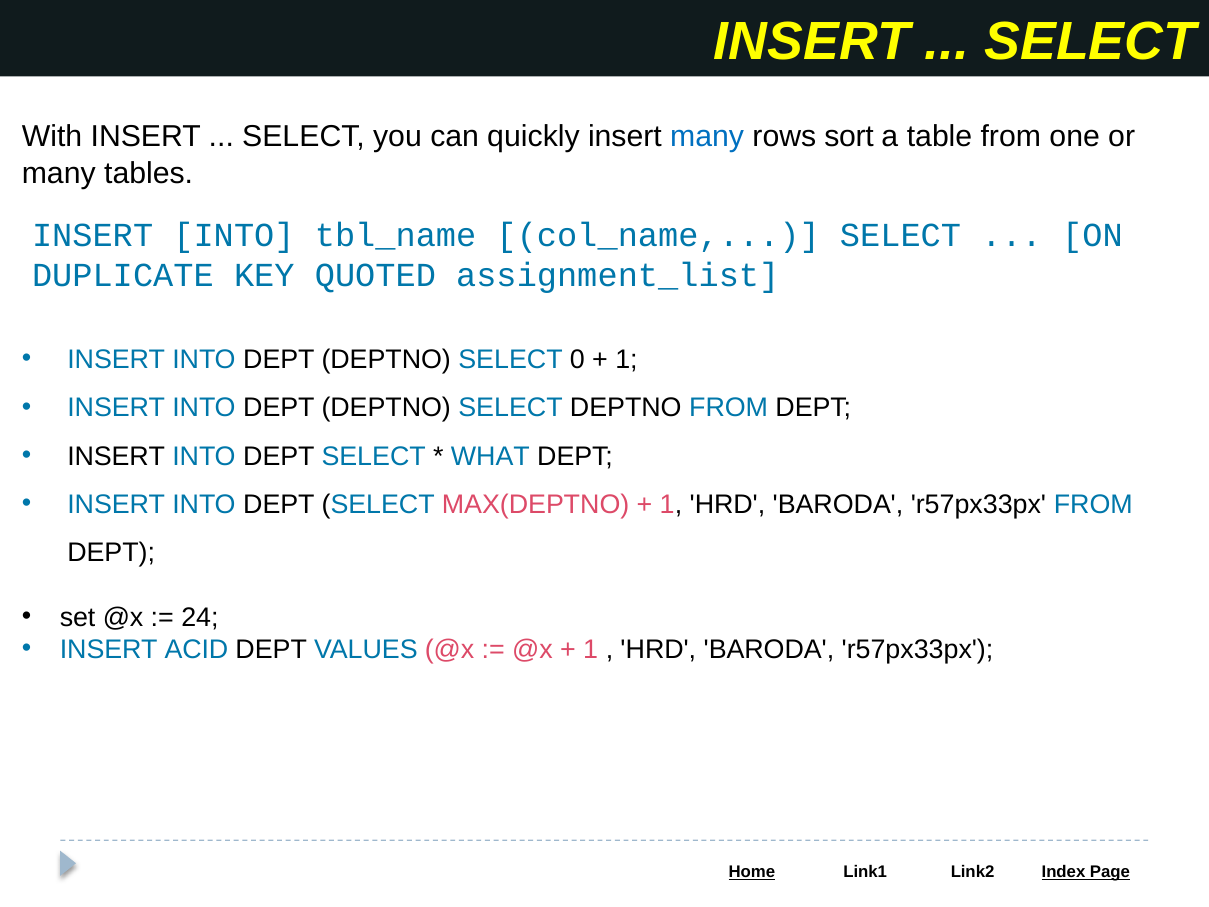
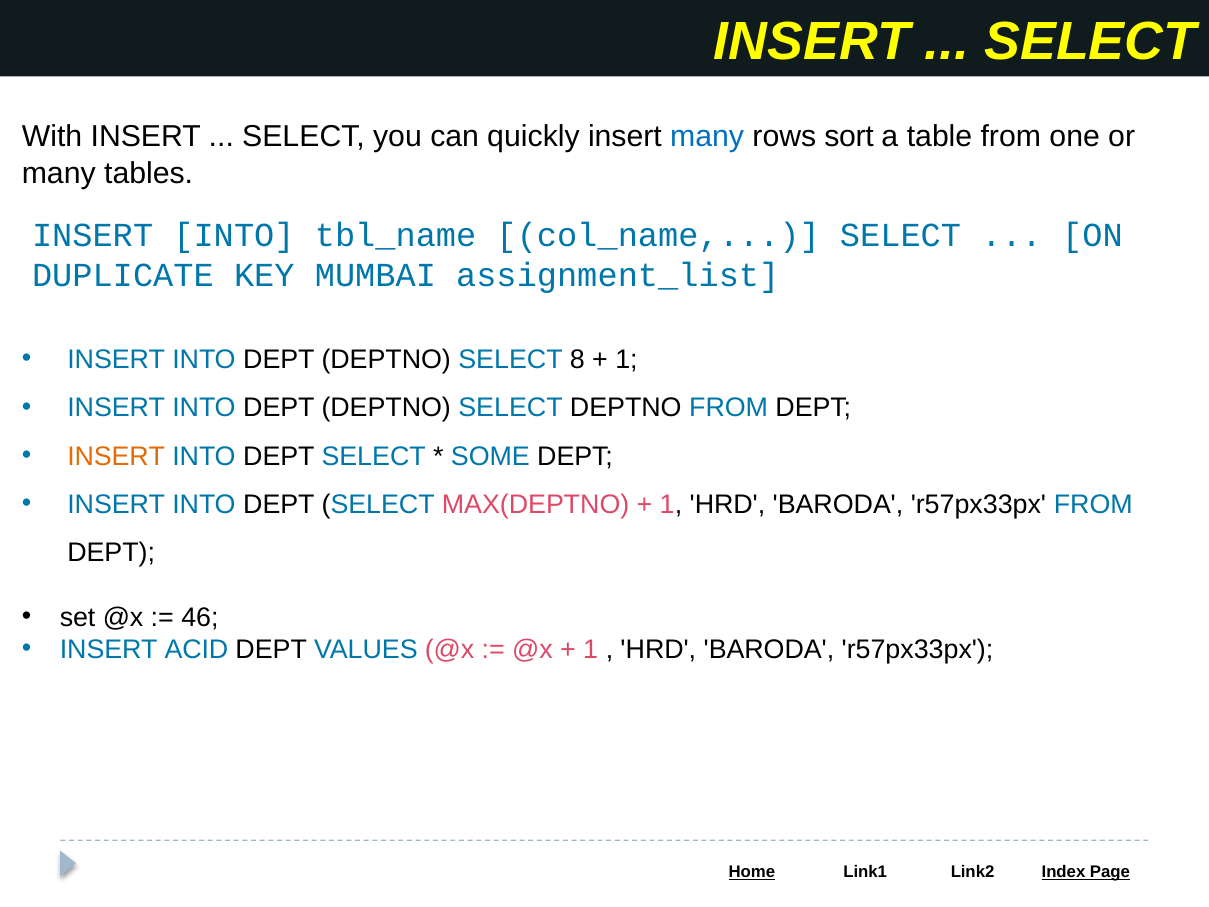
QUOTED: QUOTED -> MUMBAI (375, 275)
0: 0 -> 8 (577, 359)
INSERT colour: black -> orange (116, 456)
WHAT: WHAT -> SOME (490, 456)
24: 24 -> 46 (200, 617)
